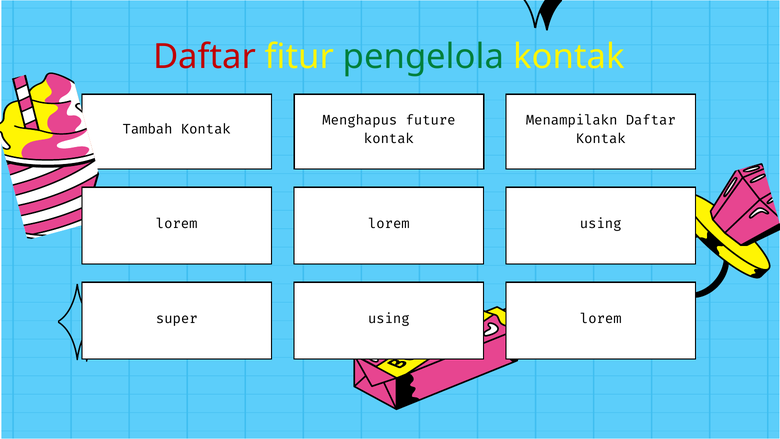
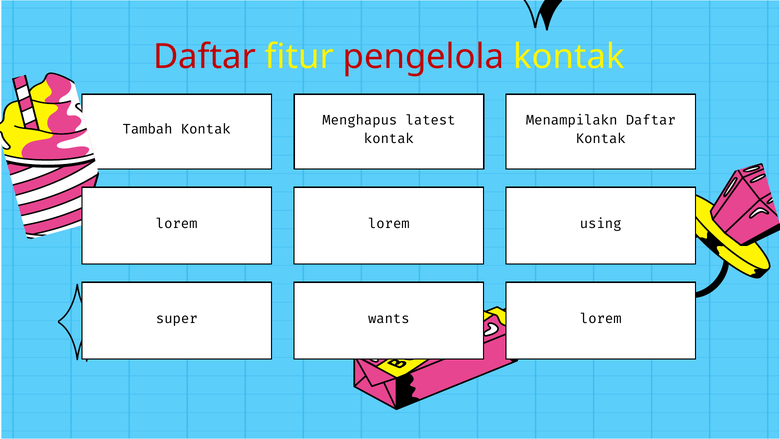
pengelola colour: green -> red (424, 57)
future: future -> latest (431, 120)
using: using -> wants (389, 318)
